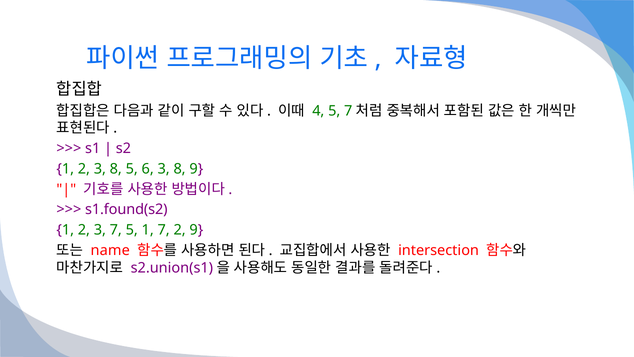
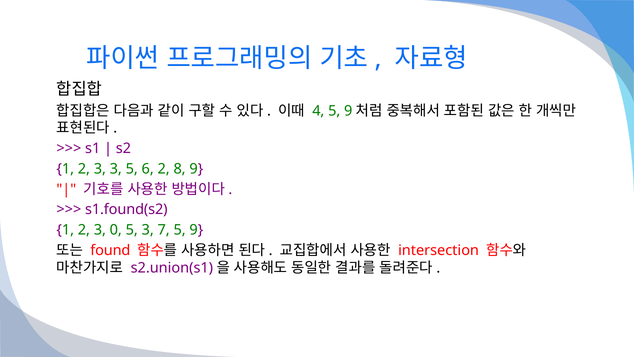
4 5 7: 7 -> 9 (348, 111)
2 3 8: 8 -> 3 (116, 169)
6 3: 3 -> 2 (164, 169)
3 7: 7 -> 0 (116, 230)
5 1: 1 -> 3 (148, 230)
7 2: 2 -> 5 (180, 230)
name: name -> found (110, 250)
